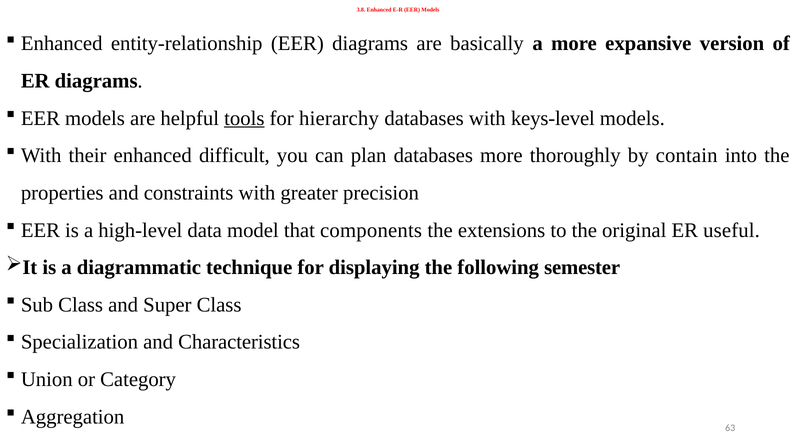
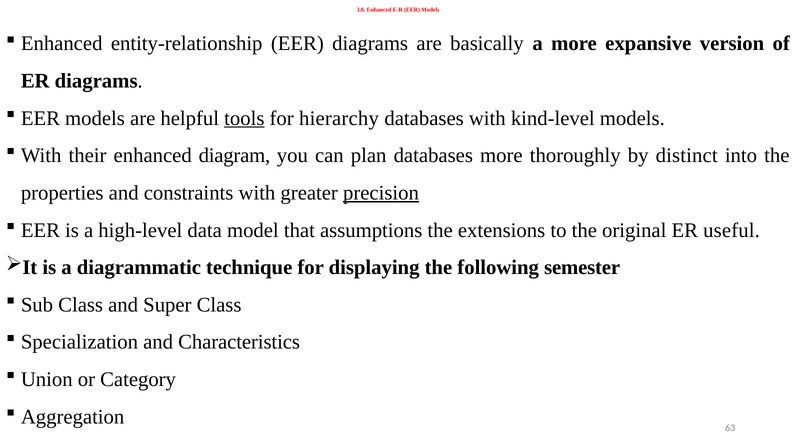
keys-level: keys-level -> kind-level (553, 118)
difficult: difficult -> diagram (234, 155)
contain: contain -> distinct (687, 155)
precision underline: none -> present (381, 193)
components: components -> assumptions (371, 230)
